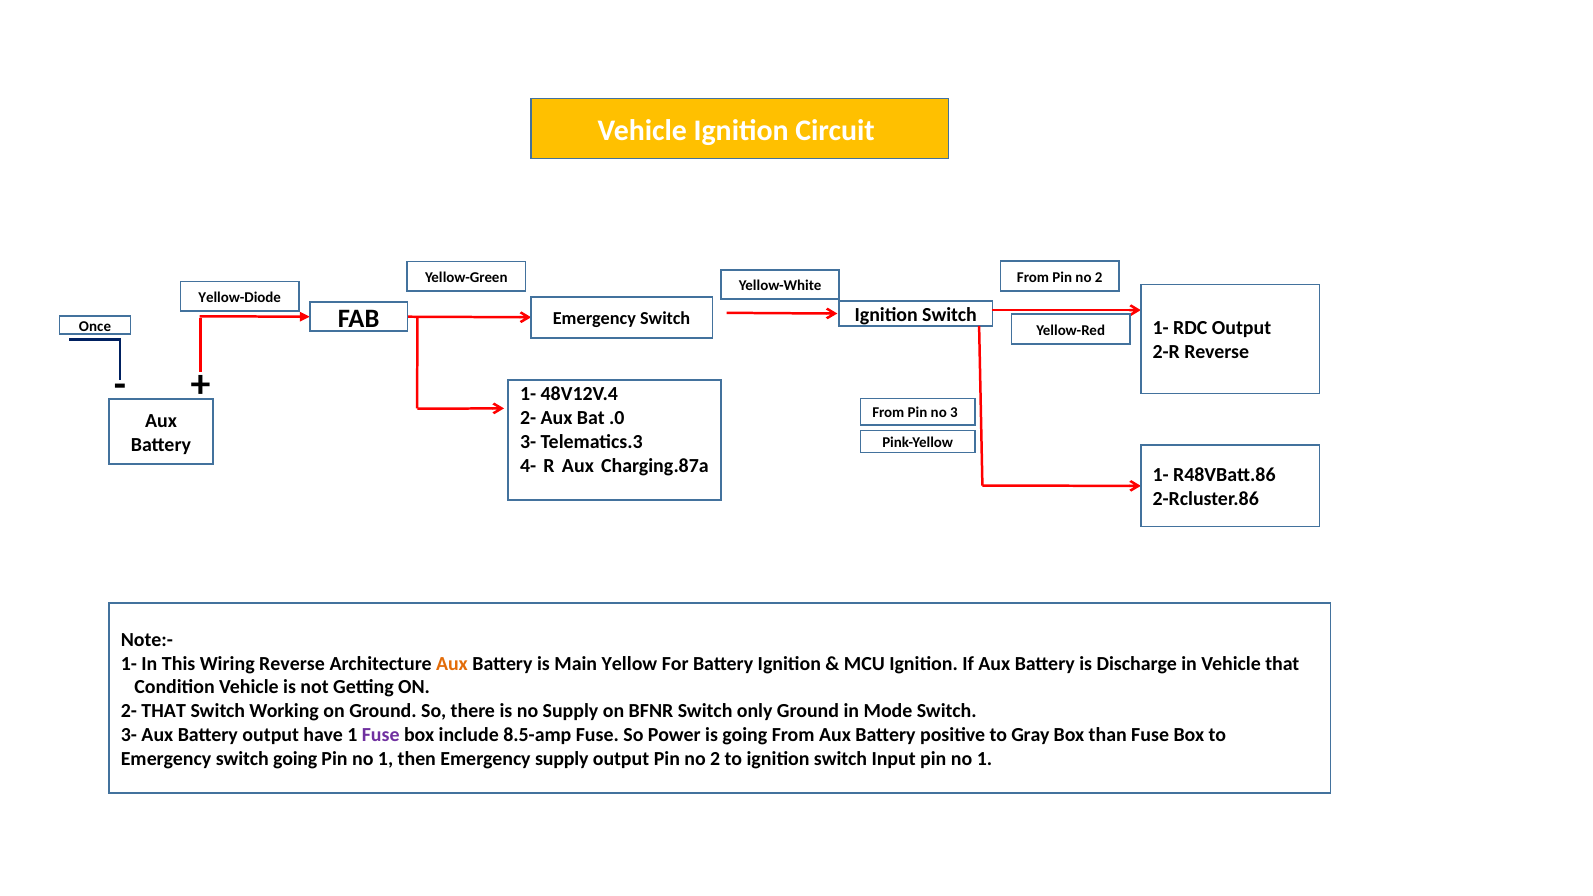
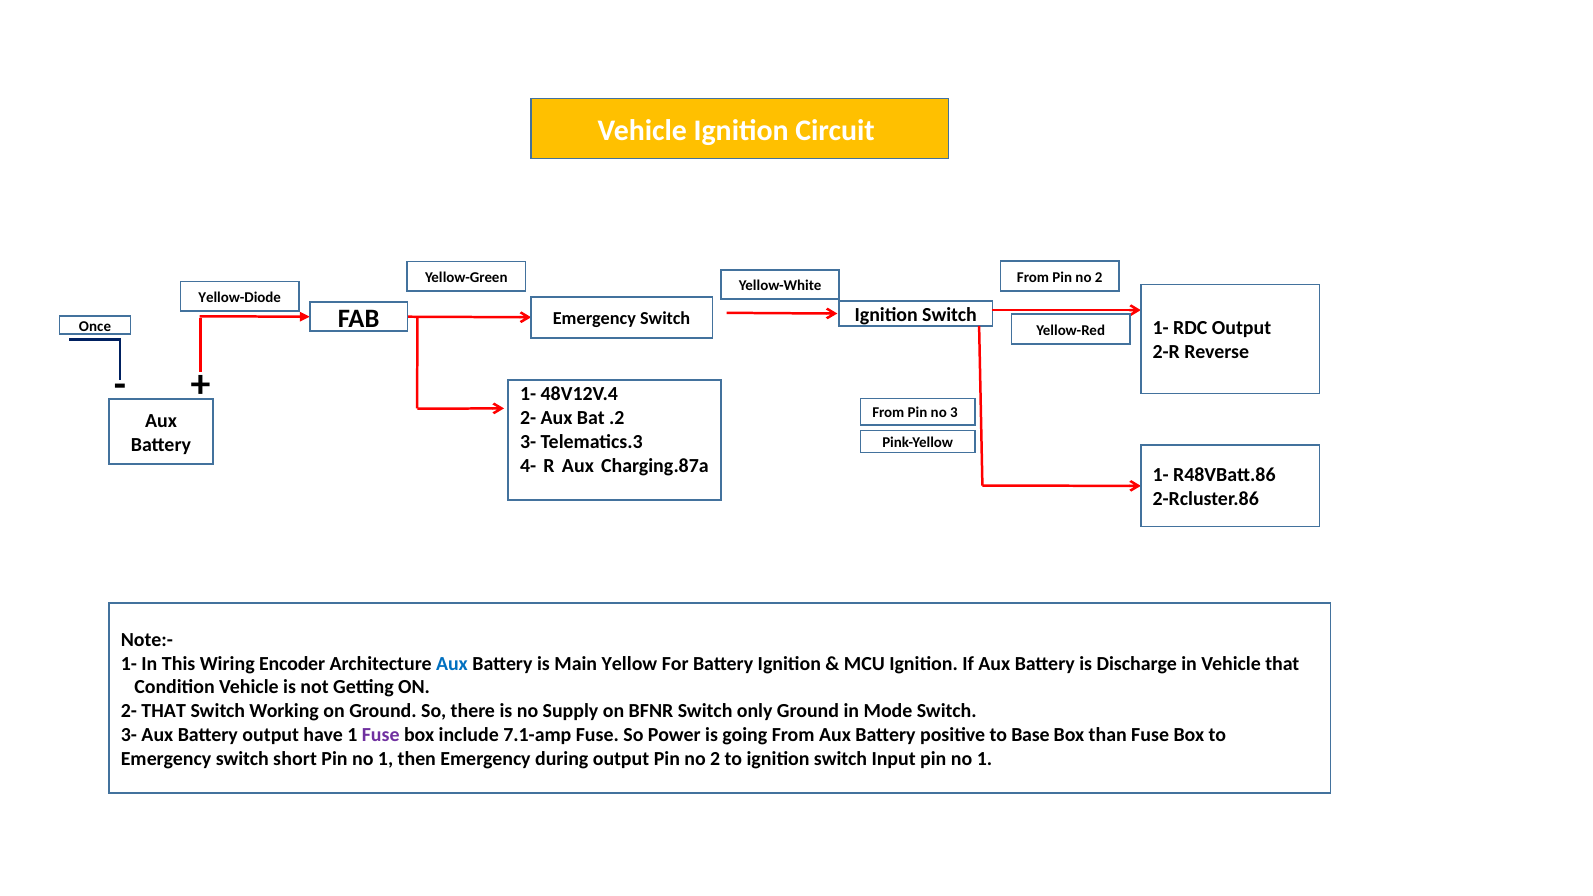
.0: .0 -> .2 (617, 418)
Wiring Reverse: Reverse -> Encoder (292, 664)
Aux colour: orange -> blue (452, 664)
8.5-amp: 8.5-amp -> 7.1-amp (537, 735)
Gray: Gray -> Base (1030, 735)
switch going: going -> short (295, 759)
Emergency supply: supply -> during (562, 759)
